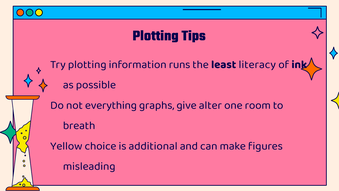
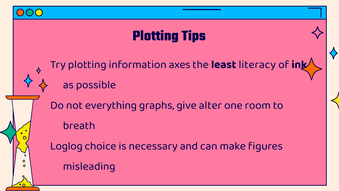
runs: runs -> axes (180, 64)
Yellow: Yellow -> Loglog (66, 146)
additional: additional -> necessary (153, 146)
